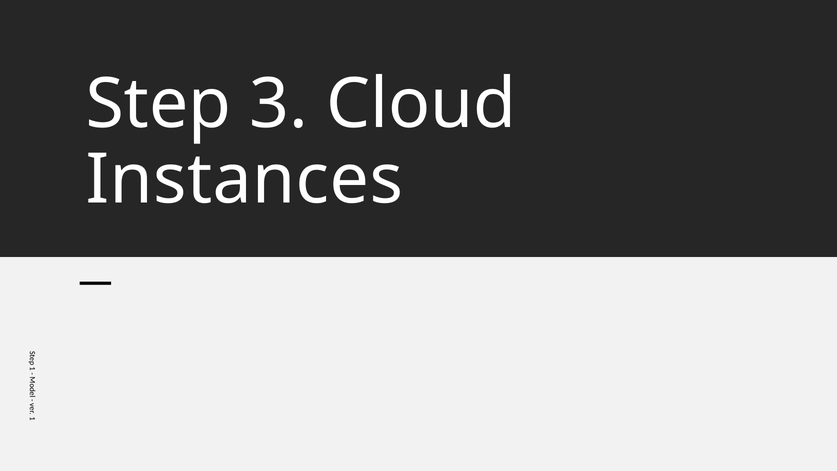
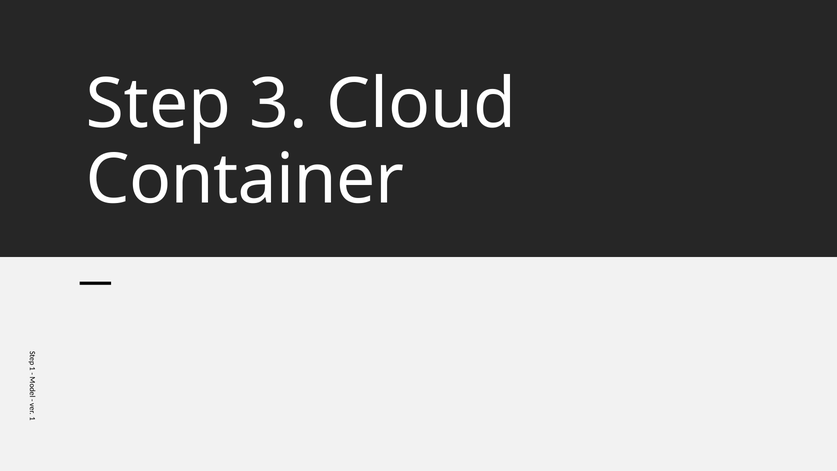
Instances: Instances -> Container (245, 180)
